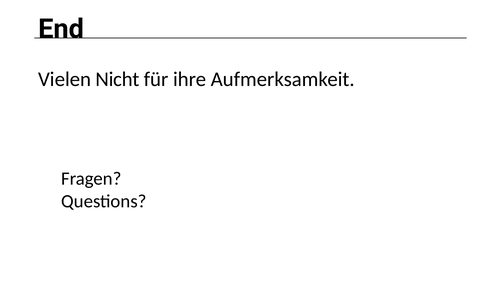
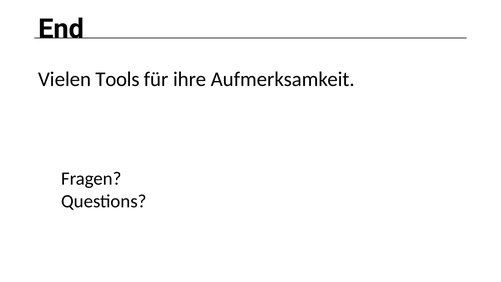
Nicht: Nicht -> Tools (118, 79)
